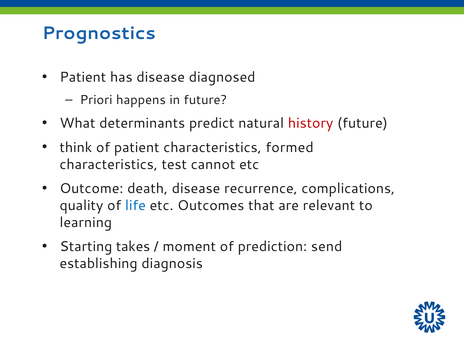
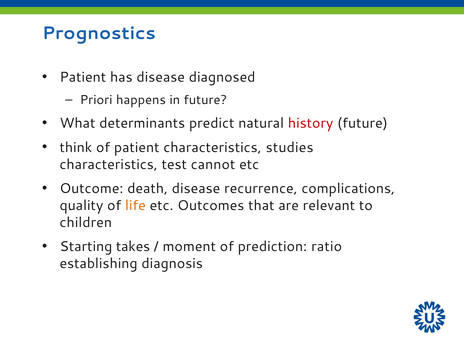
formed: formed -> studies (290, 147)
life colour: blue -> orange (135, 206)
learning: learning -> children (86, 223)
send: send -> ratio (327, 247)
